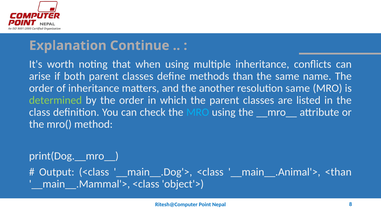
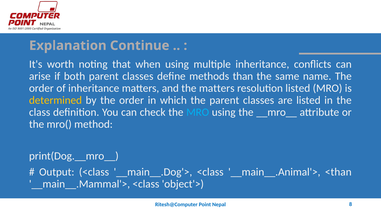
the another: another -> matters (217, 88)
resolution same: same -> listed (298, 88)
determined colour: light green -> yellow (55, 100)
